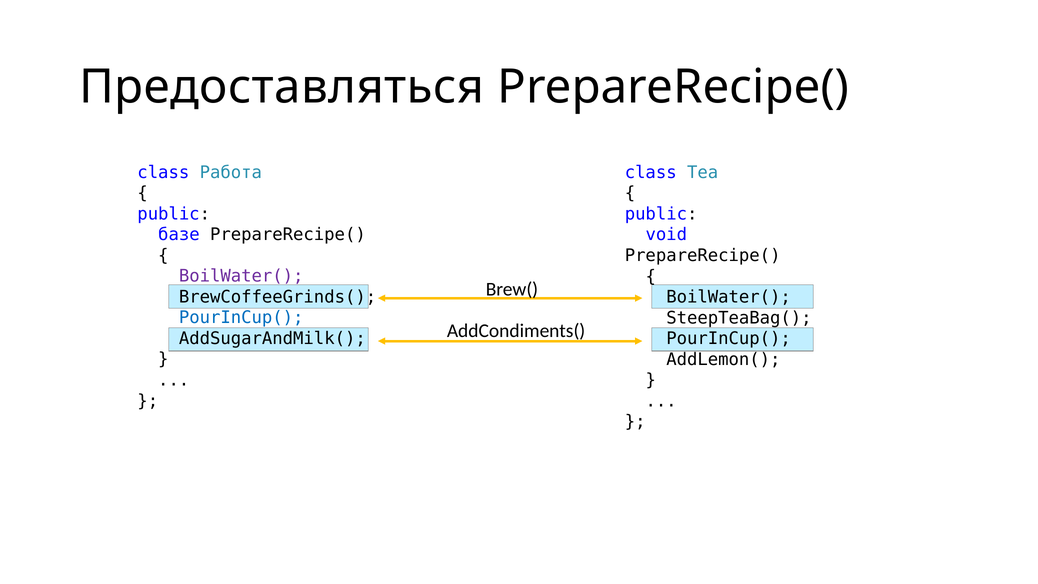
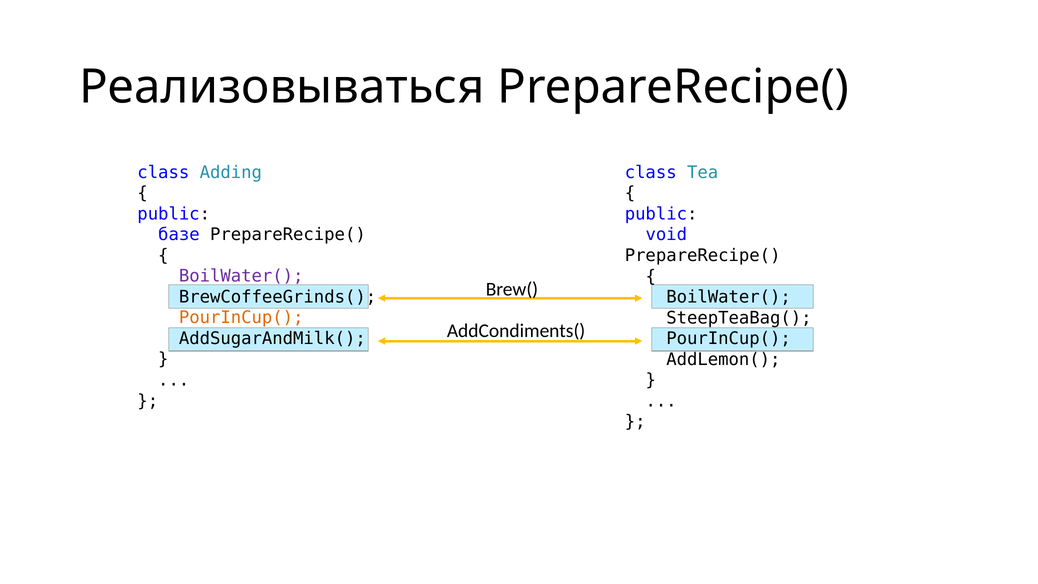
Предоставляться: Предоставляться -> Реализовываться (282, 87)
Работа: Работа -> Adding (231, 172)
PourInCup( colour: blue -> orange (241, 318)
